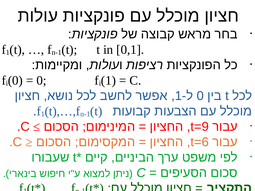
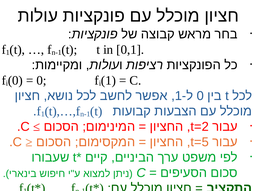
t=9: t=9 -> t=2 (200, 127)
t=6: t=6 -> t=5 (200, 142)
